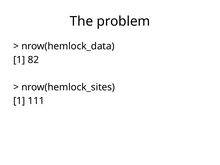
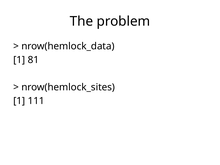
82: 82 -> 81 (33, 60)
